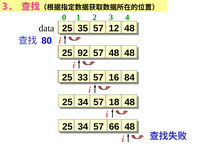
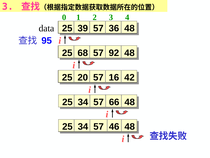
35: 35 -> 39 (83, 28)
12: 12 -> 36 (114, 28)
80: 80 -> 95 (47, 41)
92: 92 -> 68 (83, 53)
57 48: 48 -> 92 (114, 53)
33: 33 -> 20 (83, 77)
84: 84 -> 42 (129, 77)
18: 18 -> 66 (114, 102)
66: 66 -> 46 (114, 126)
